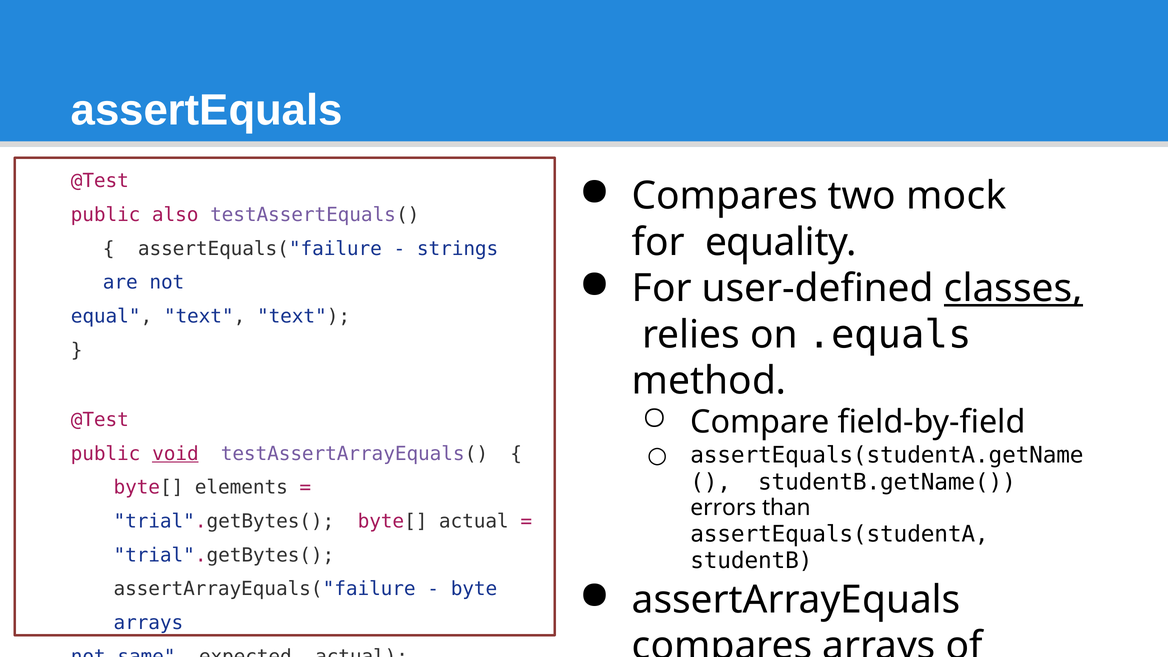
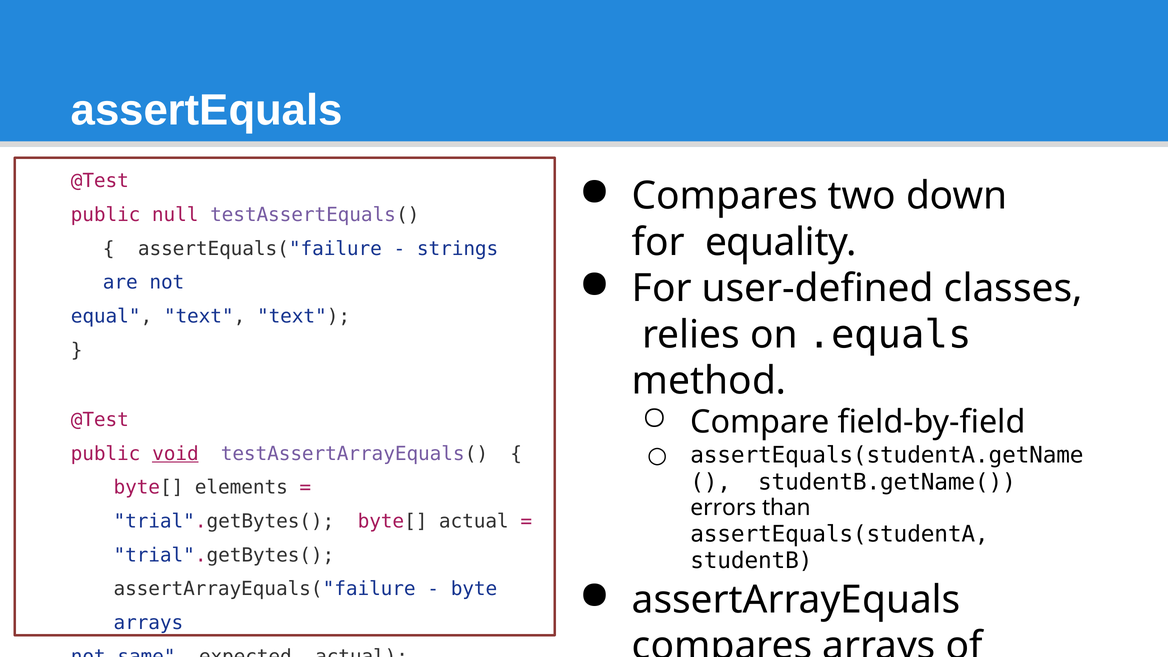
mock: mock -> down (957, 196)
also: also -> null (175, 215)
classes underline: present -> none (1013, 289)
